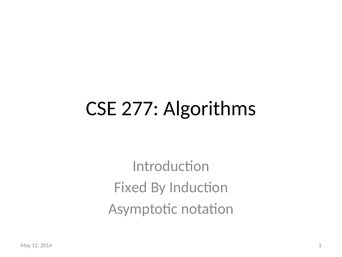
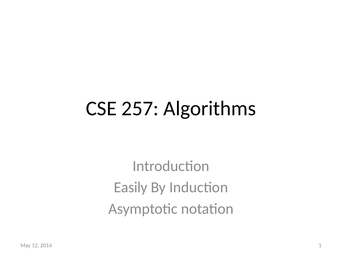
277: 277 -> 257 (140, 108)
Fixed: Fixed -> Easily (131, 187)
